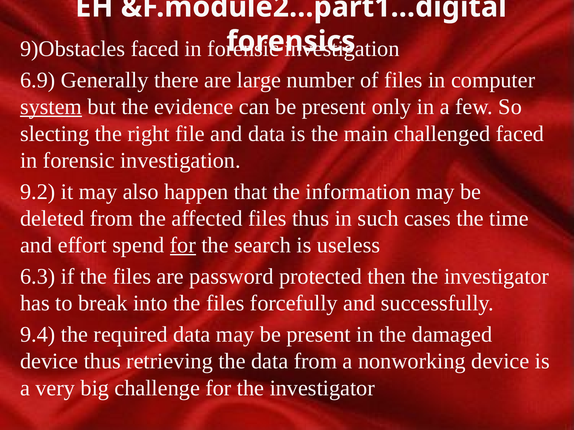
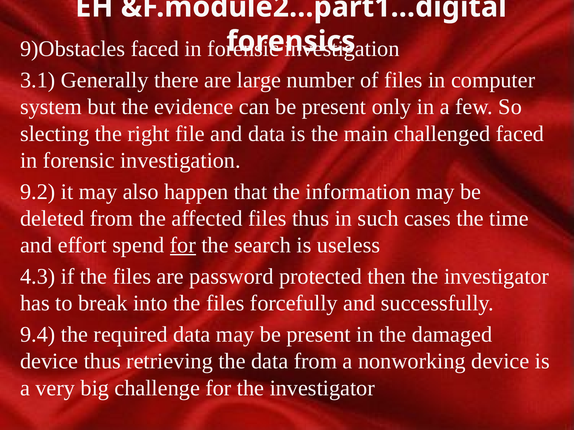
6.9: 6.9 -> 3.1 (38, 80)
system underline: present -> none (51, 107)
6.3: 6.3 -> 4.3 (38, 277)
